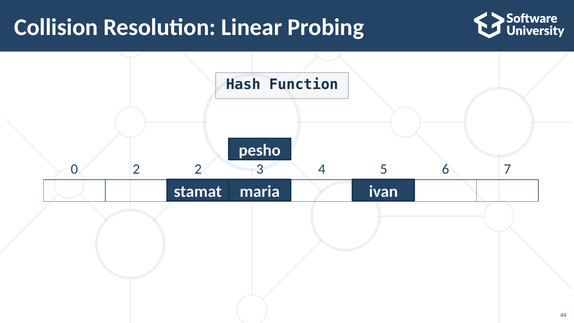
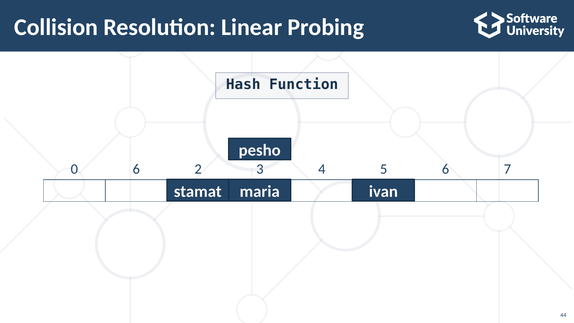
0 2: 2 -> 6 (136, 169)
